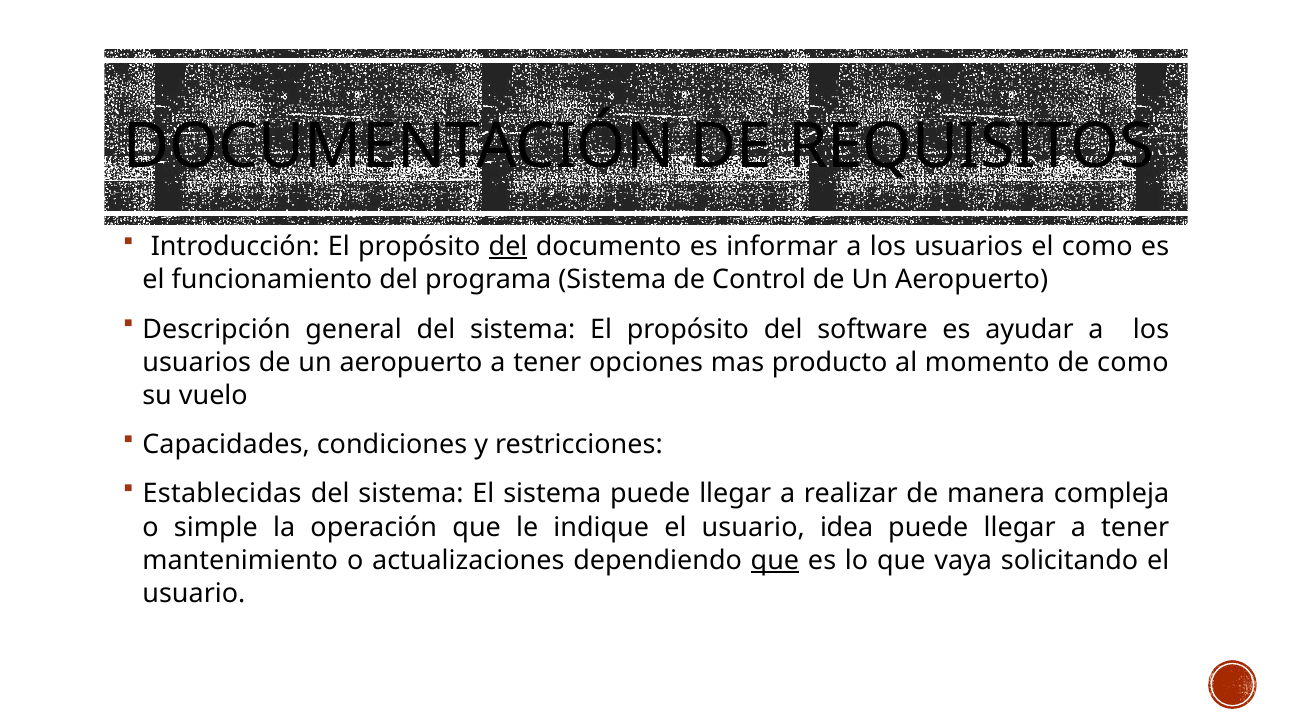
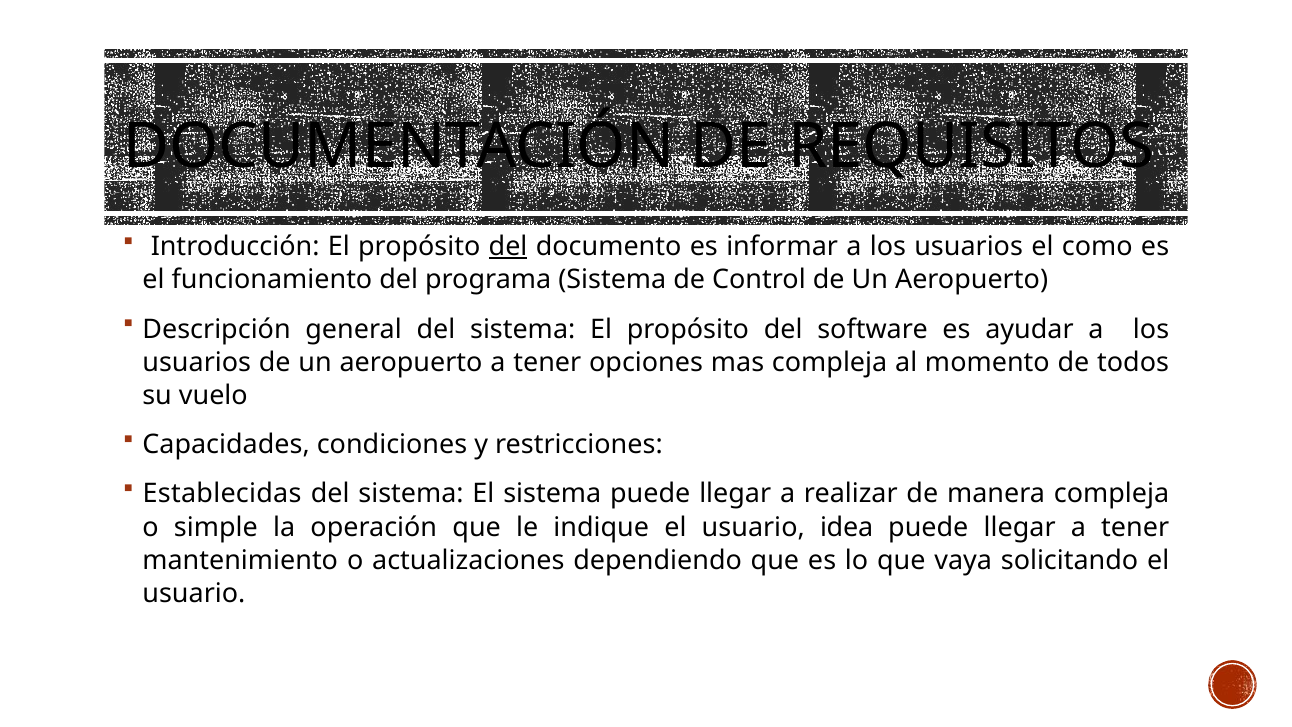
mas producto: producto -> compleja (830, 362)
de como: como -> todos (1133, 362)
que underline: present -> none (775, 560)
